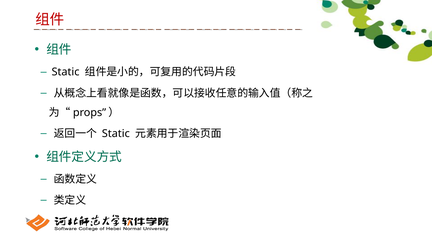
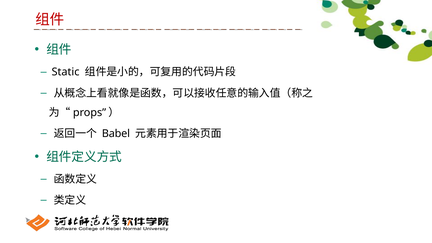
Static: Static -> Babel (116, 134)
